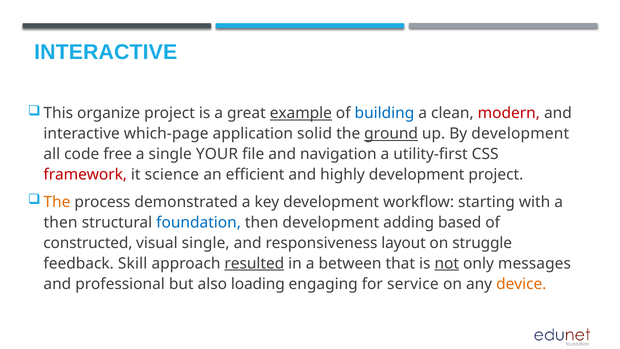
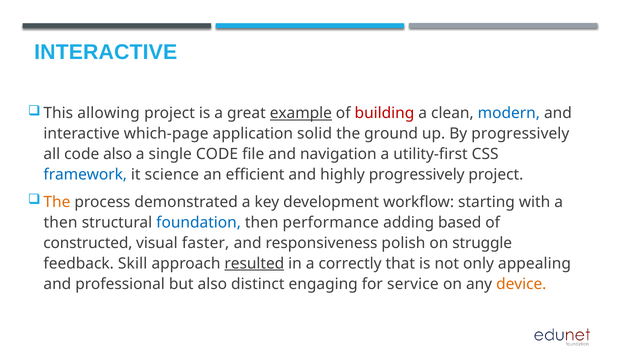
organize: organize -> allowing (109, 113)
building colour: blue -> red (384, 113)
modern colour: red -> blue (509, 113)
ground underline: present -> none (391, 134)
By development: development -> progressively (520, 134)
code free: free -> also (118, 154)
single YOUR: YOUR -> CODE (217, 154)
framework colour: red -> blue (85, 175)
highly development: development -> progressively (417, 175)
then development: development -> performance (331, 222)
visual single: single -> faster (206, 243)
layout: layout -> polish (403, 243)
between: between -> correctly (350, 263)
not underline: present -> none (447, 263)
messages: messages -> appealing (534, 263)
loading: loading -> distinct (258, 284)
